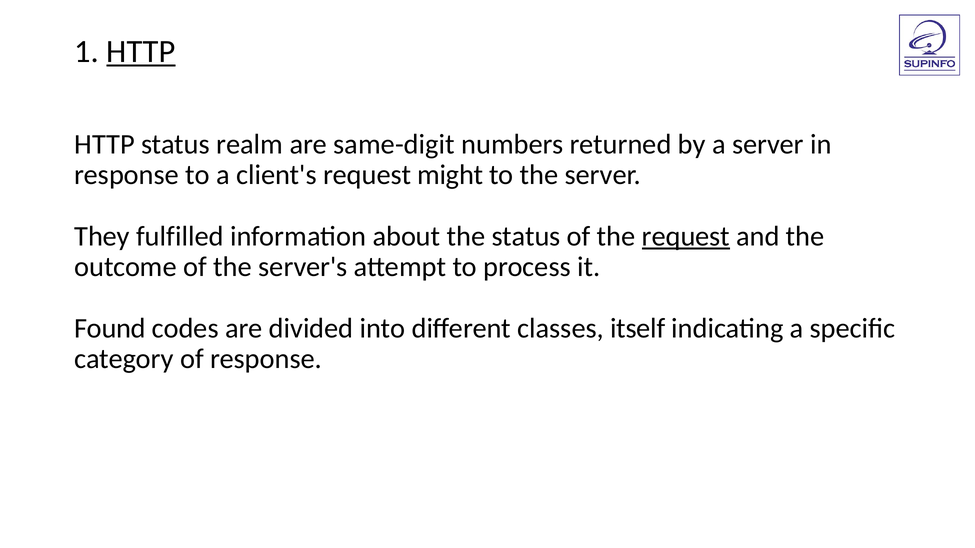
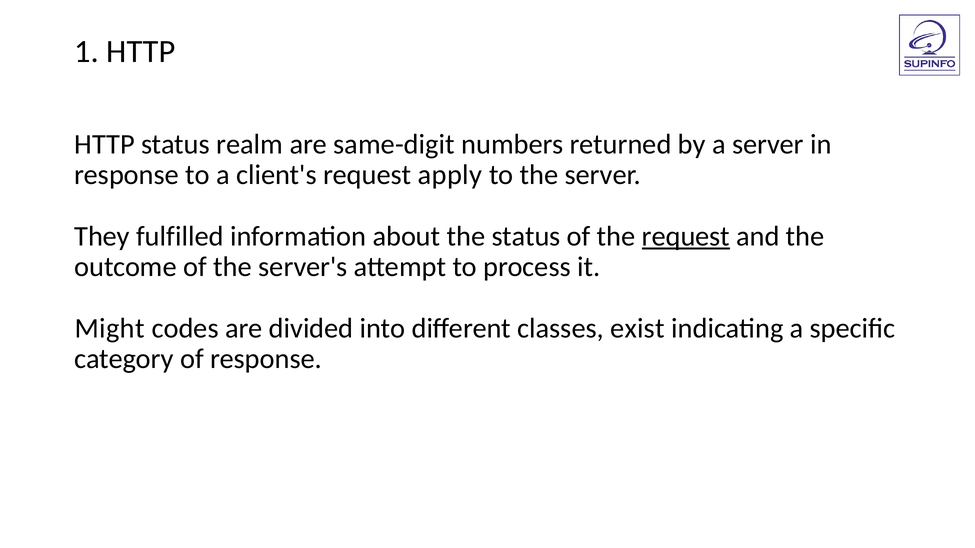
HTTP underline: present -> none (141, 52)
might: might -> apply (450, 175)
Found: Found -> Might (110, 328)
itself: itself -> exist (637, 328)
